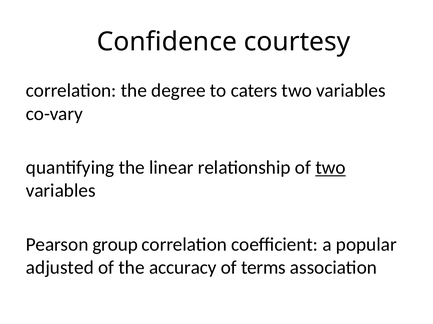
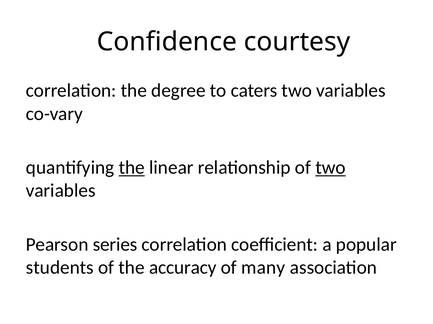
the underline: none -> present (132, 168)
group: group -> series (115, 245)
adjusted: adjusted -> students (60, 268)
terms: terms -> many (263, 268)
